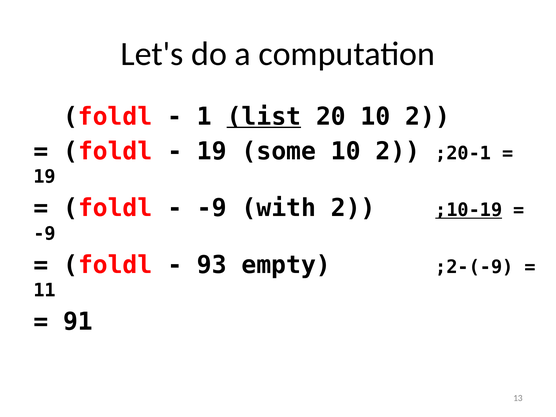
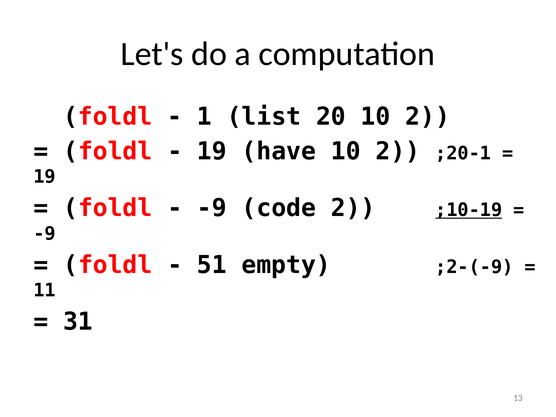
list underline: present -> none (264, 117)
some: some -> have (279, 151)
with: with -> code (279, 208)
93: 93 -> 51 (212, 265)
91: 91 -> 31 (78, 322)
